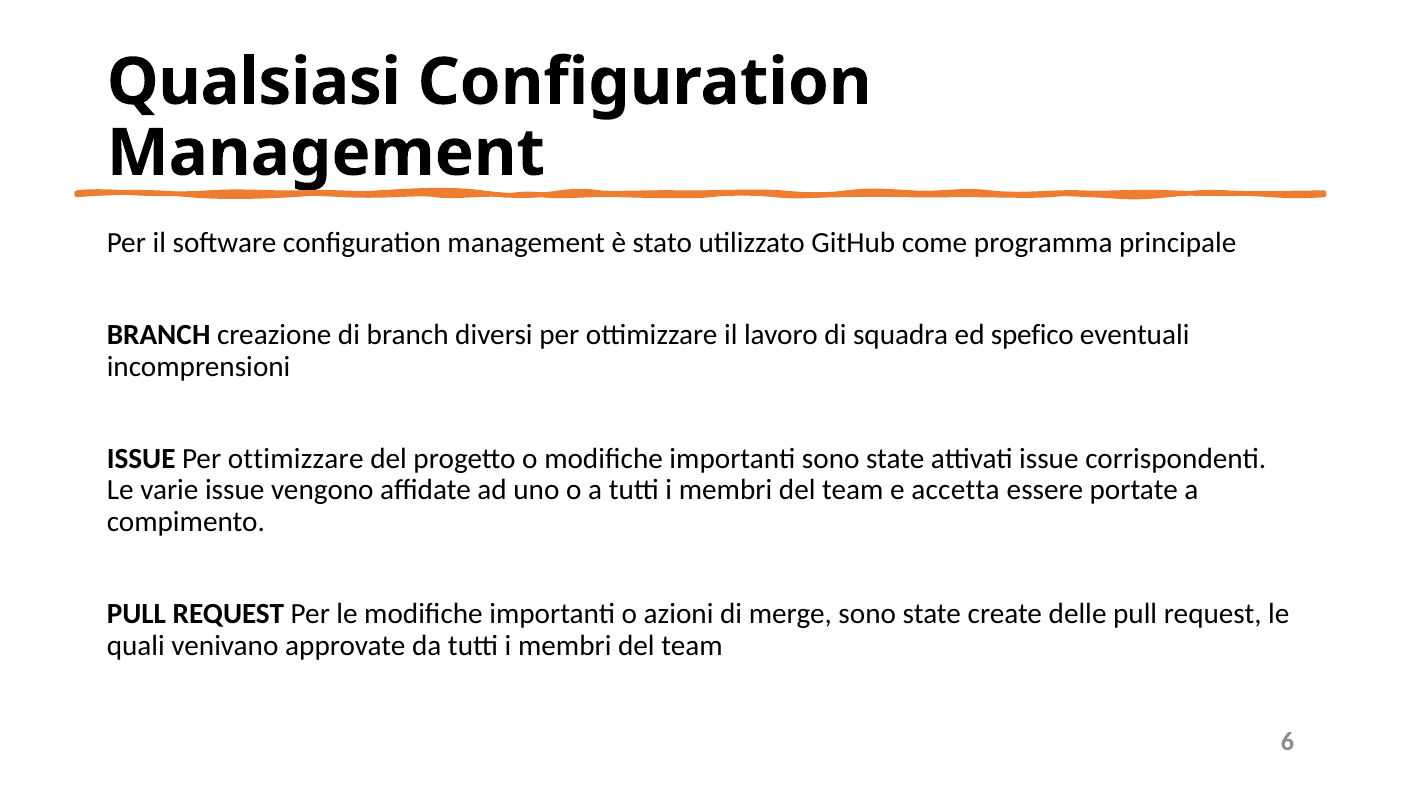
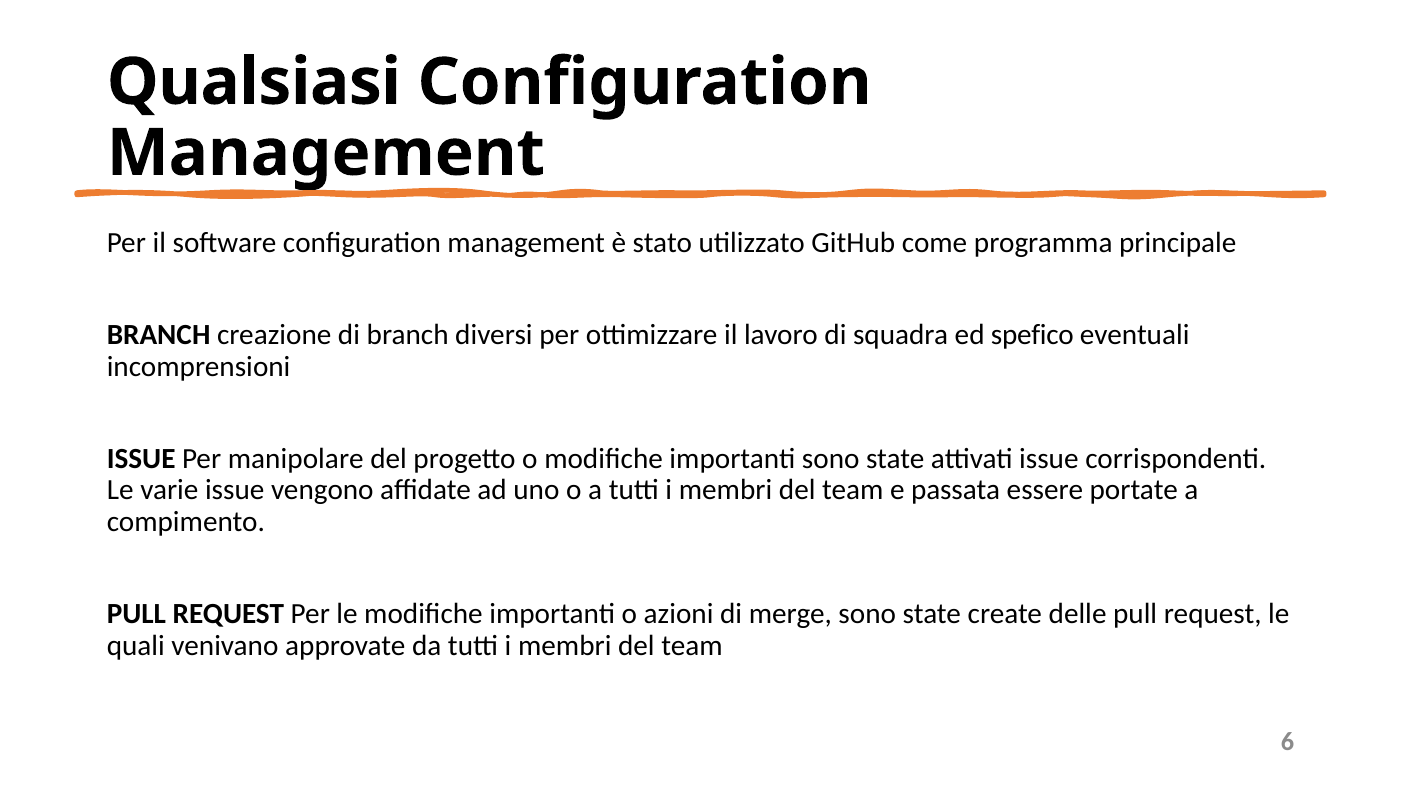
ISSUE Per ottimizzare: ottimizzare -> manipolare (296, 459)
accetta: accetta -> passata (956, 490)
